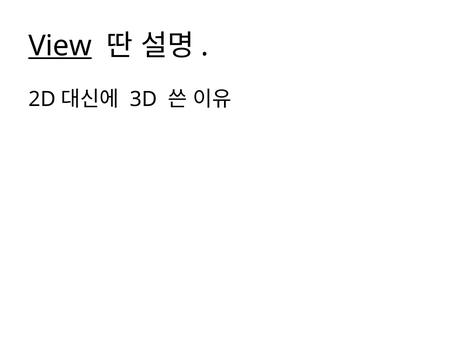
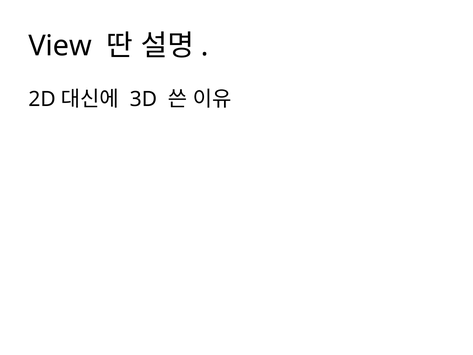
View underline: present -> none (60, 46)
